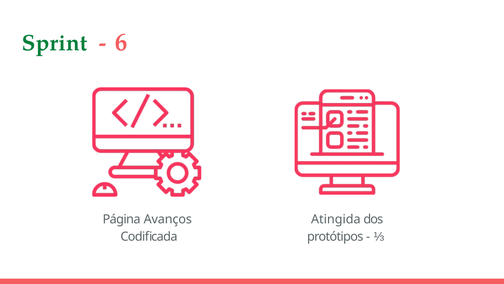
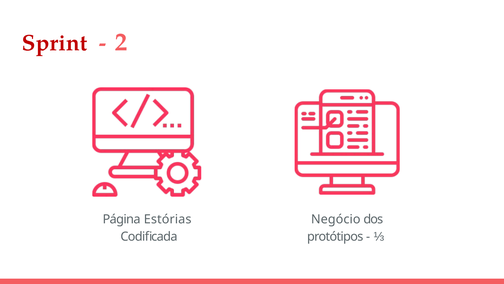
Sprint colour: green -> red (55, 43)
6: 6 -> 2 (121, 42)
Avanços: Avanços -> Estórias (168, 219)
Atingida: Atingida -> Negócio (336, 219)
